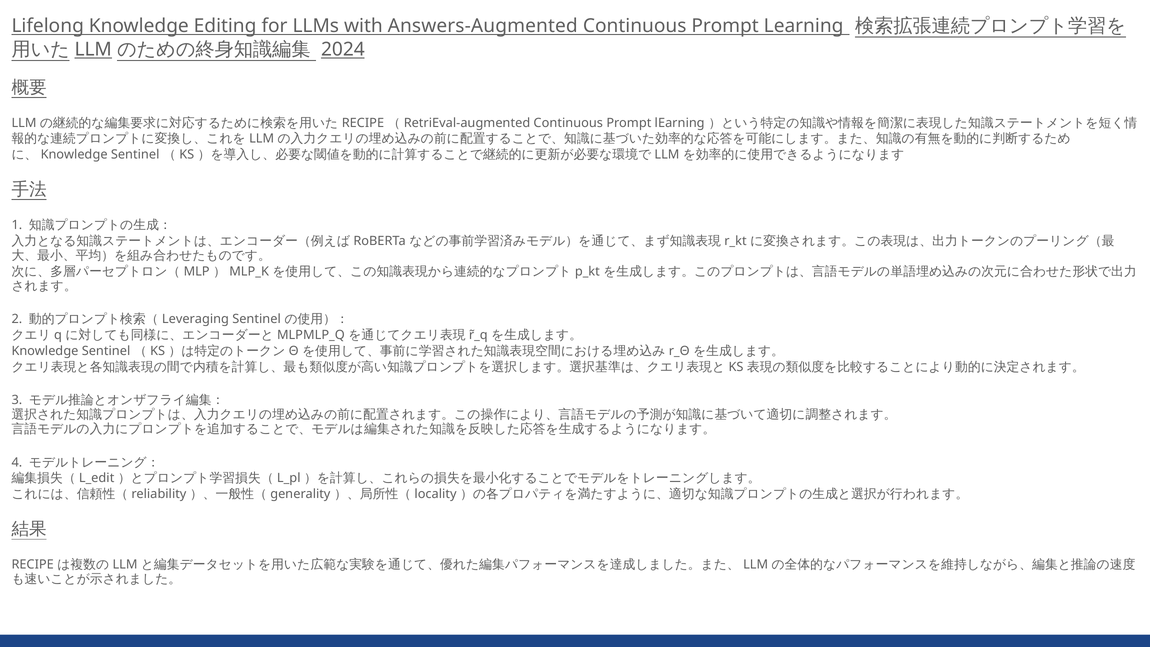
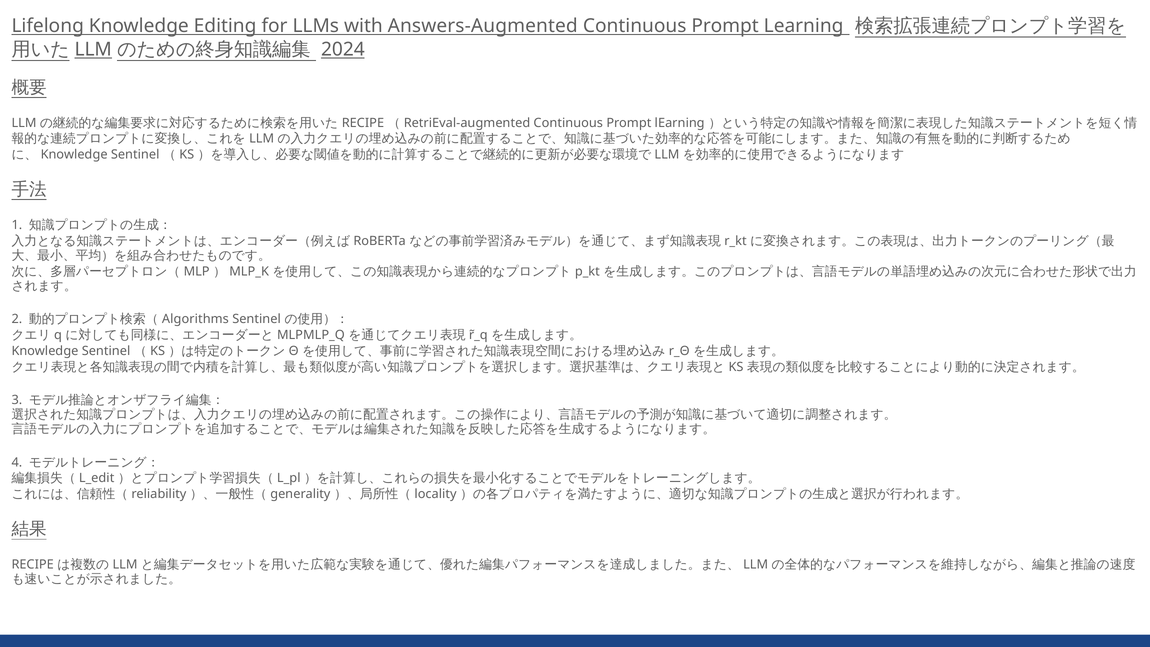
Leveraging: Leveraging -> Algorithms (195, 319)
